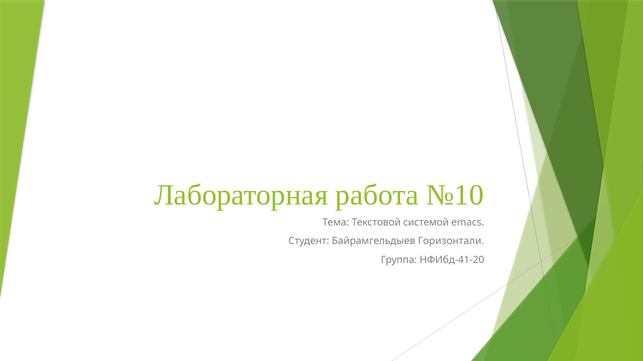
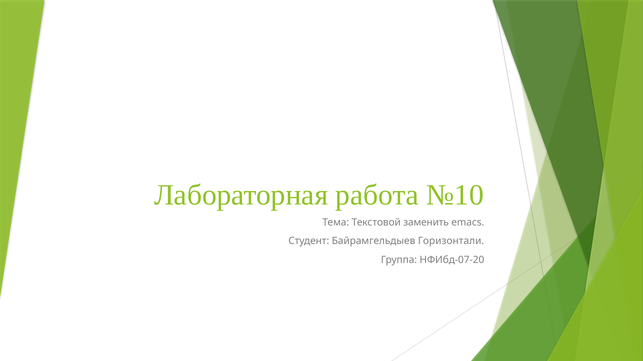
системой: системой -> заменить (426, 223)
НФИбд-41-20: НФИбд-41-20 -> НФИбд-07-20 (452, 260)
